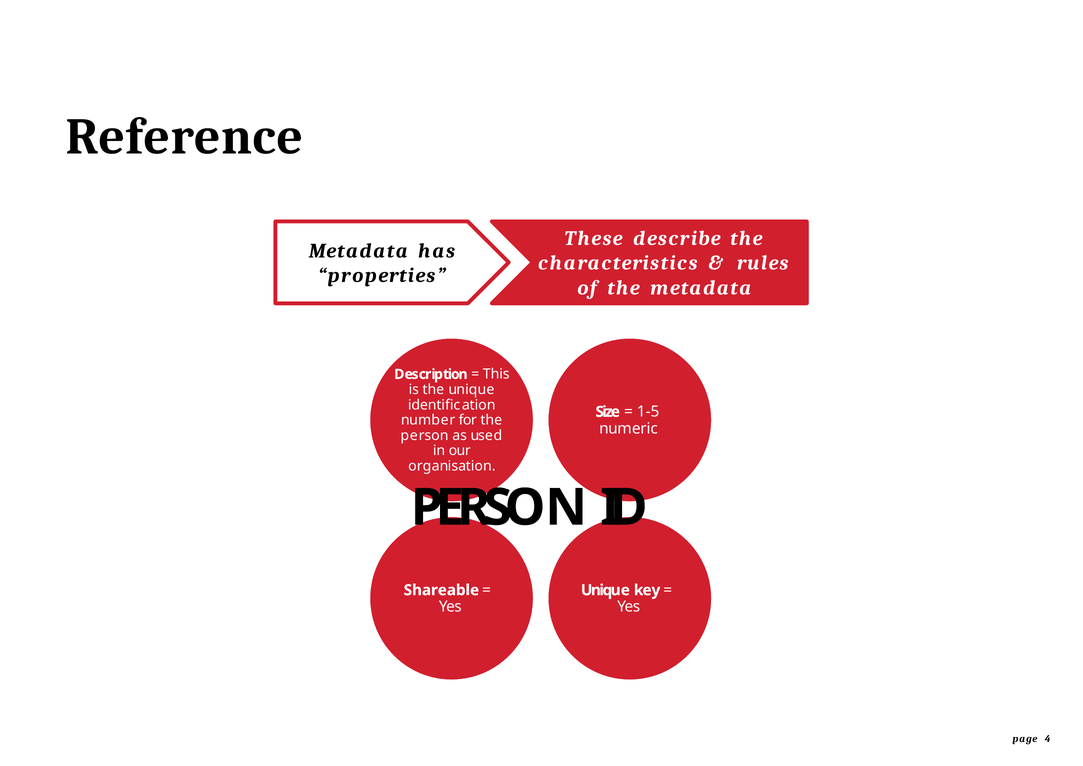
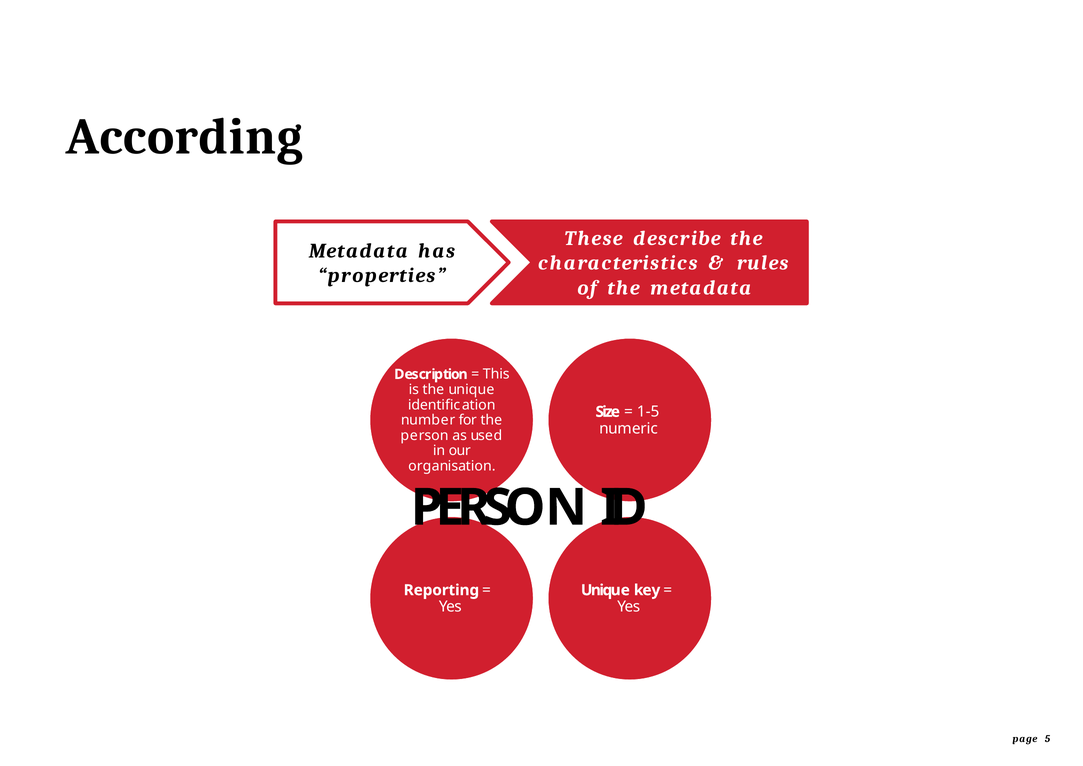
Reference: Reference -> According (184, 137)
Shareable: Shareable -> Reporting (441, 590)
4: 4 -> 5 (1047, 739)
